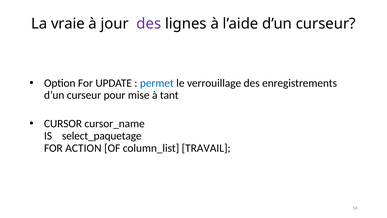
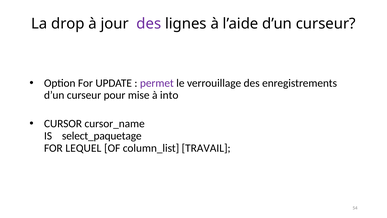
vraie: vraie -> drop (68, 24)
permet colour: blue -> purple (157, 83)
tant: tant -> into (169, 95)
ACTION: ACTION -> LEQUEL (83, 148)
